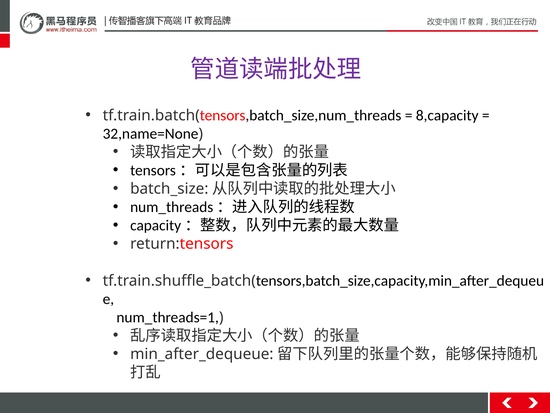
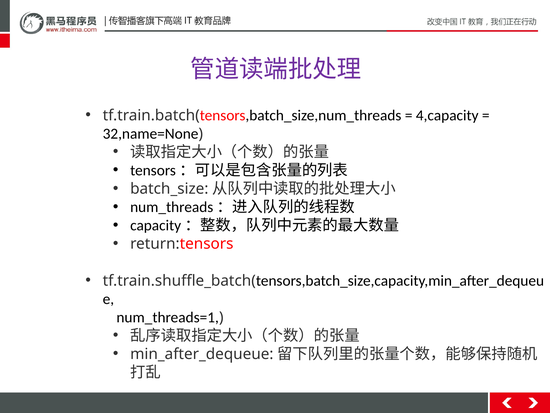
8,capacity: 8,capacity -> 4,capacity (447, 115)
